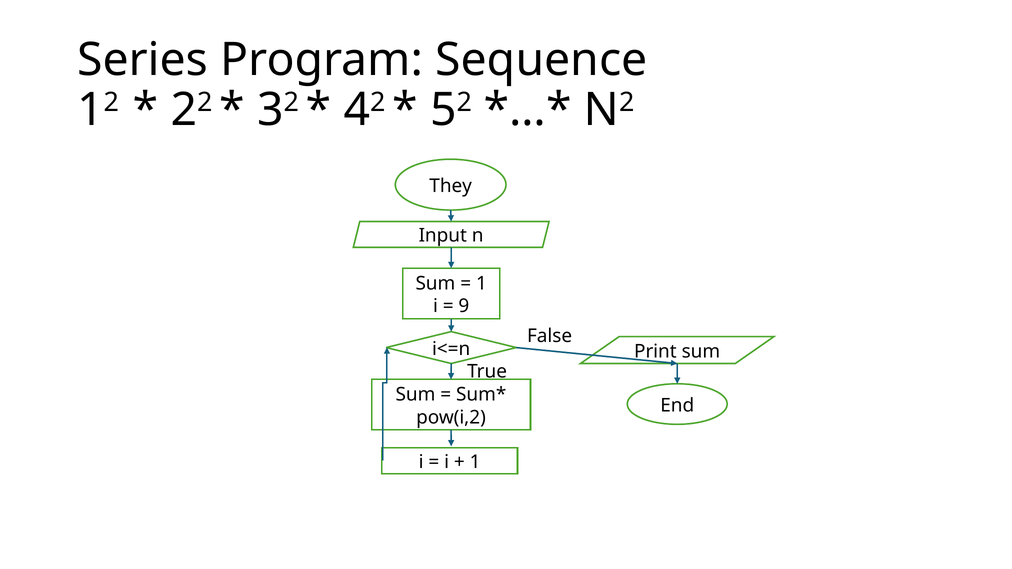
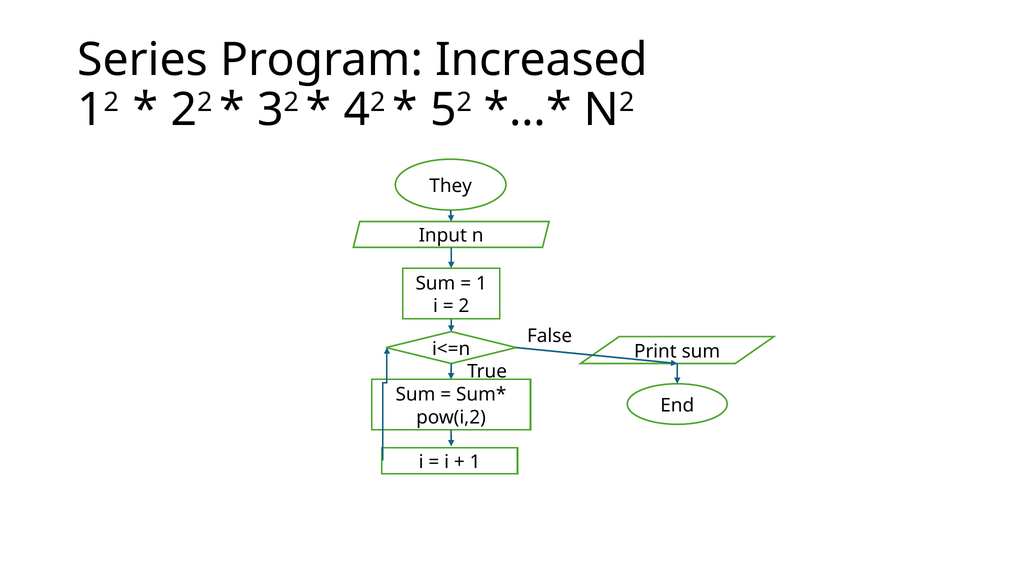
Sequence: Sequence -> Increased (542, 60)
9: 9 -> 2 (464, 306)
